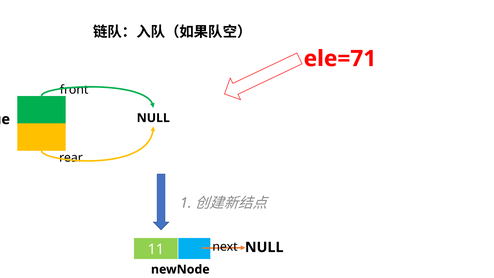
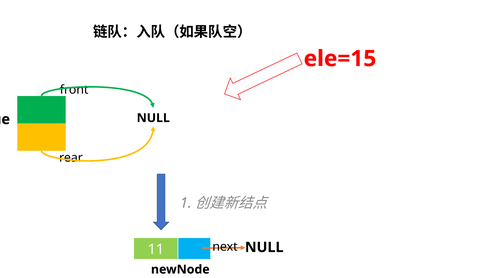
ele=71: ele=71 -> ele=15 (340, 59)
